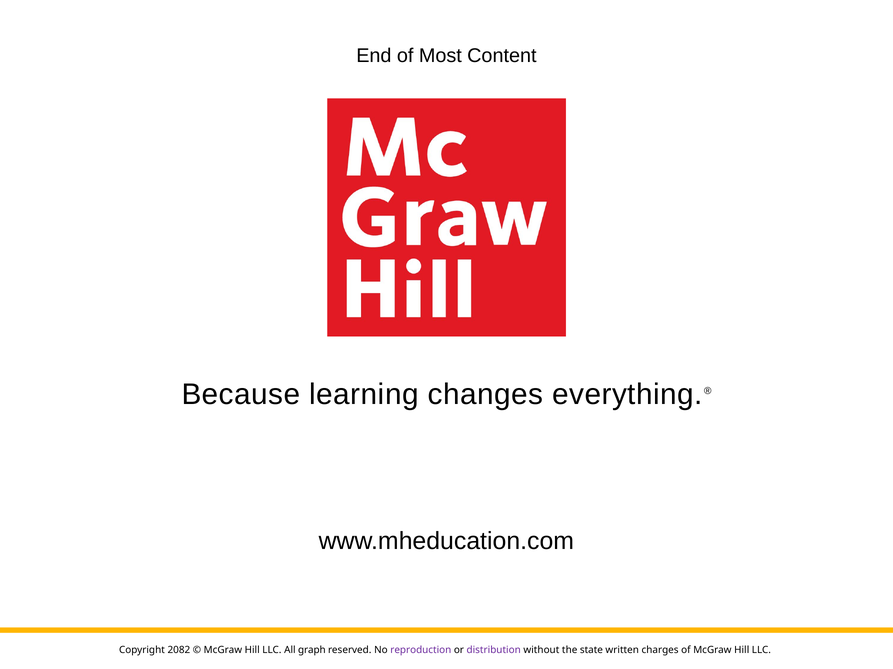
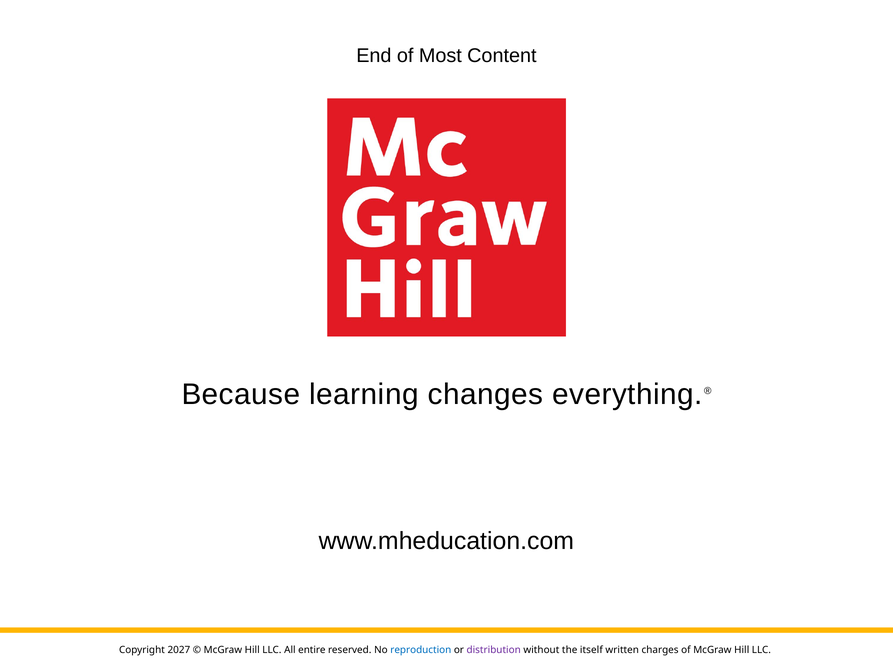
2082: 2082 -> 2027 (179, 651)
graph: graph -> entire (312, 651)
reproduction colour: purple -> blue (421, 651)
state: state -> itself (591, 651)
